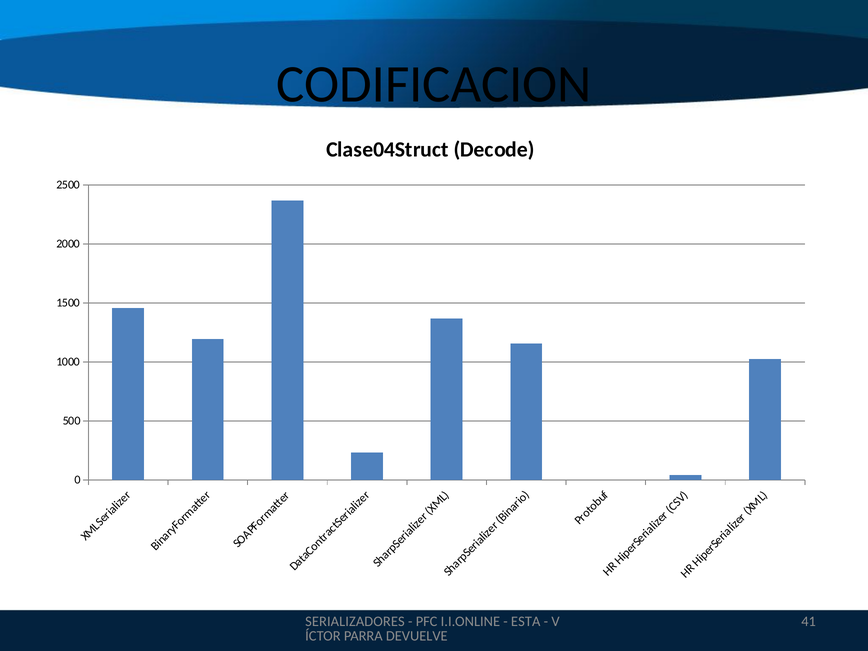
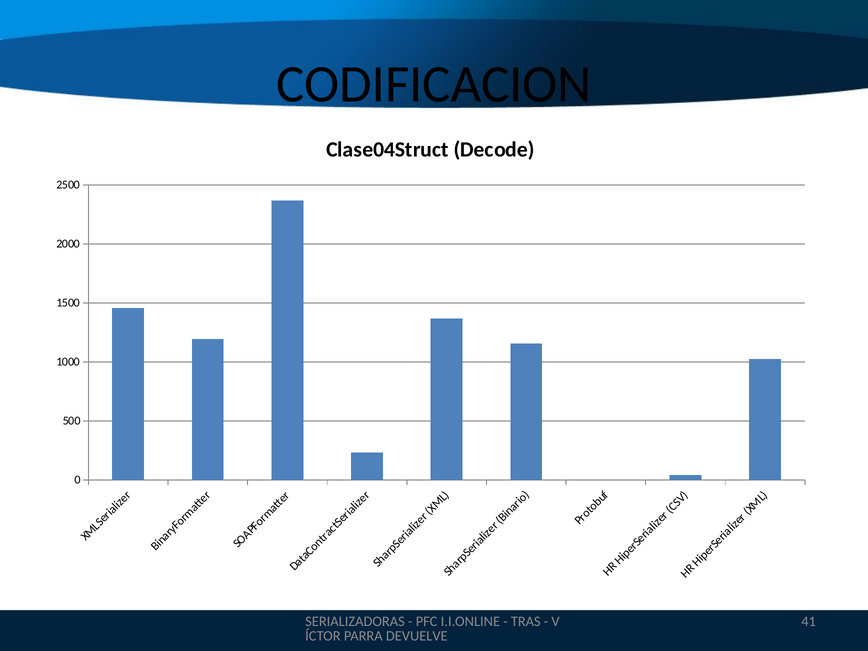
SERIALIZADORES: SERIALIZADORES -> SERIALIZADORAS (355, 622)
ESTA: ESTA -> TRAS (526, 622)
